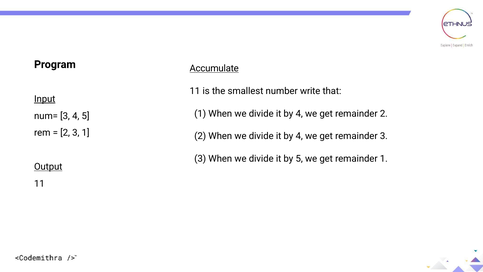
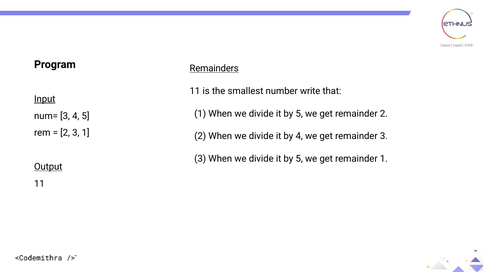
Accumulate: Accumulate -> Remainders (214, 68)
4: 4 -> 5 (299, 113)
